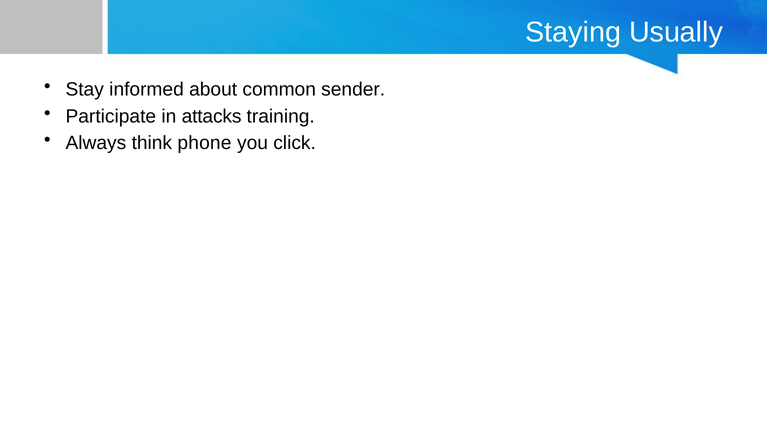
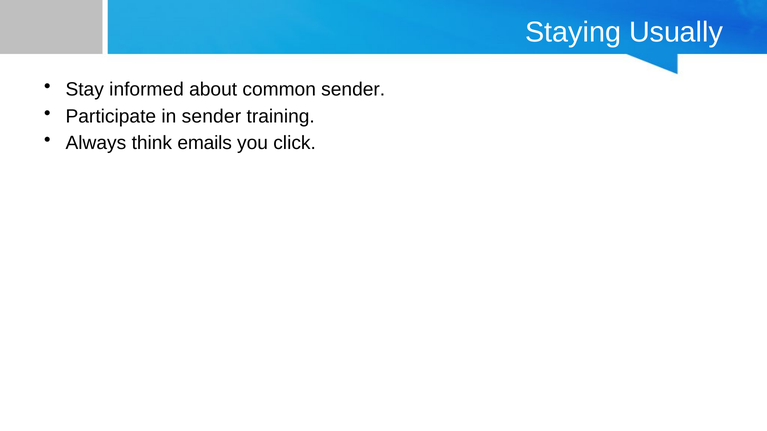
in attacks: attacks -> sender (211, 116)
phone: phone -> emails (205, 143)
